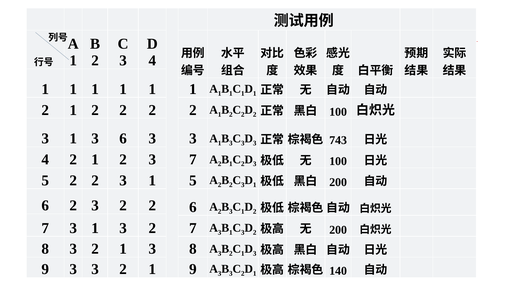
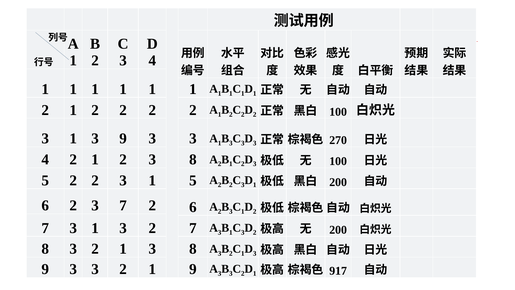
3 6: 6 -> 9 (123, 139)
743: 743 -> 270 (338, 140)
2 3 7: 7 -> 8 (193, 159)
2 3 2: 2 -> 7 (123, 205)
140: 140 -> 917 (338, 271)
